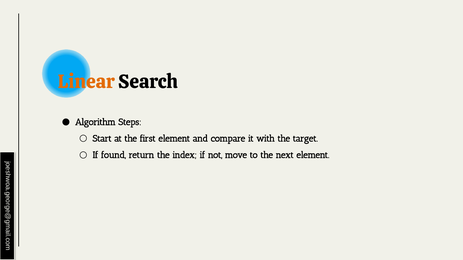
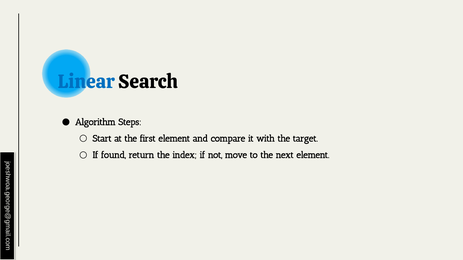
Linear colour: orange -> blue (86, 82)
